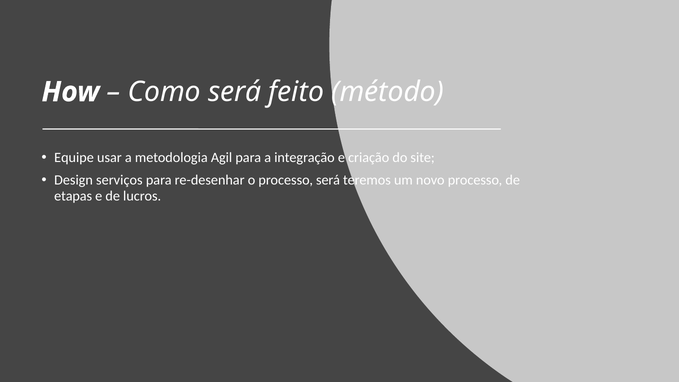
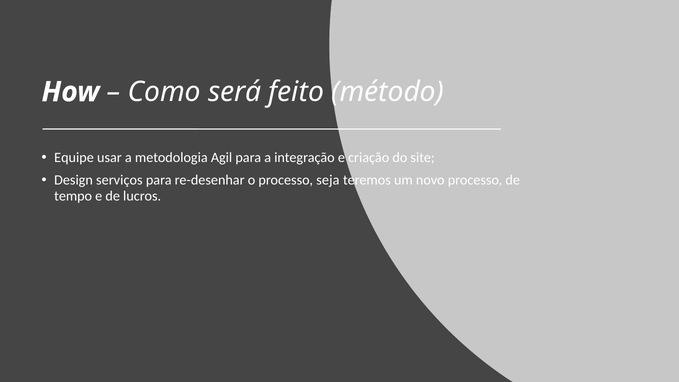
processo será: será -> seja (328, 180)
etapas: etapas -> tempo (73, 196)
